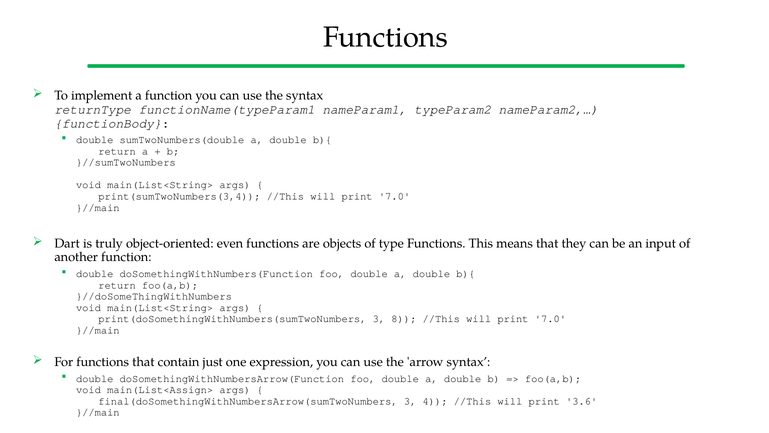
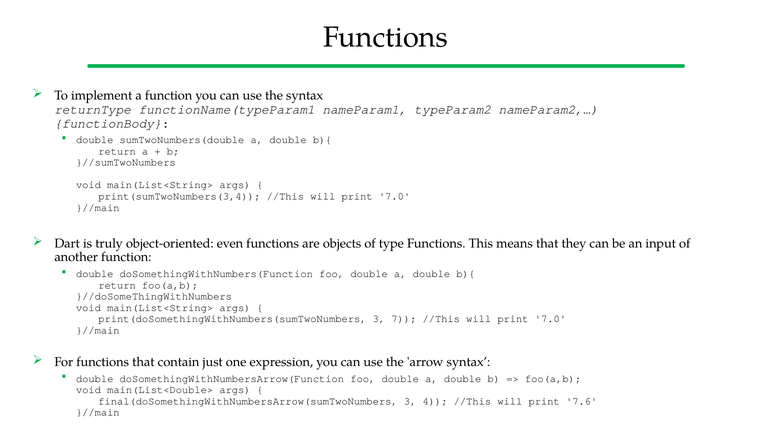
8: 8 -> 7 (404, 319)
main(List<Assign>: main(List<Assign> -> main(List<Double> (160, 389)
3.6: 3.6 -> 7.6 (582, 401)
